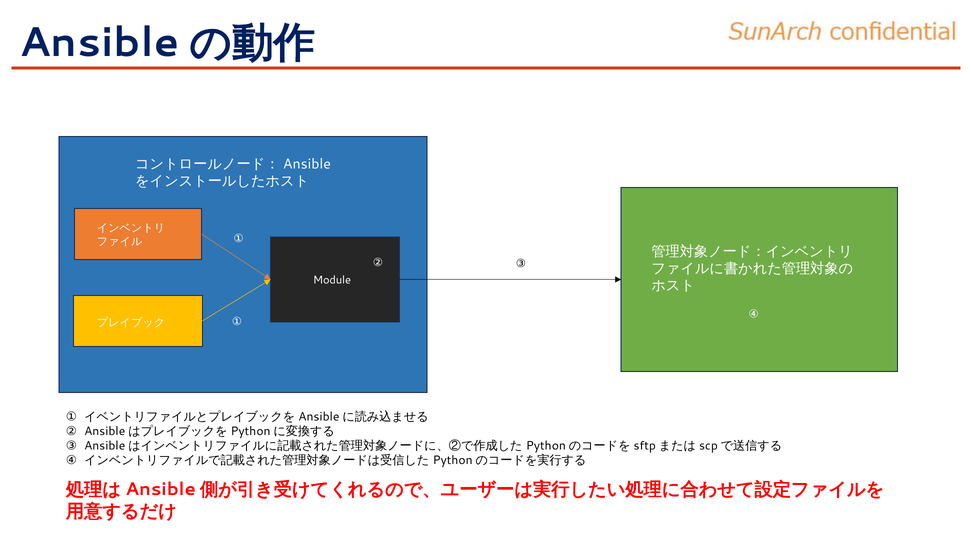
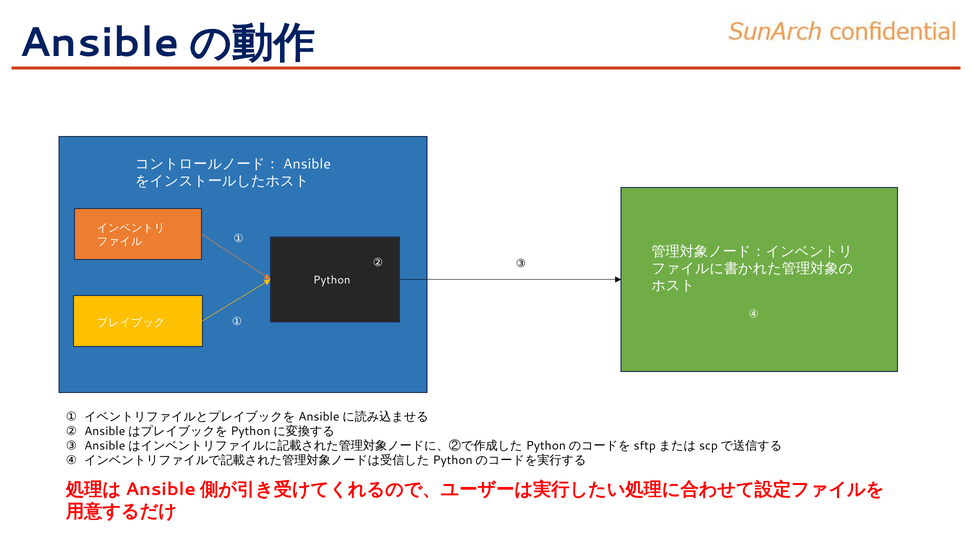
Module: Module -> Python (332, 280)
